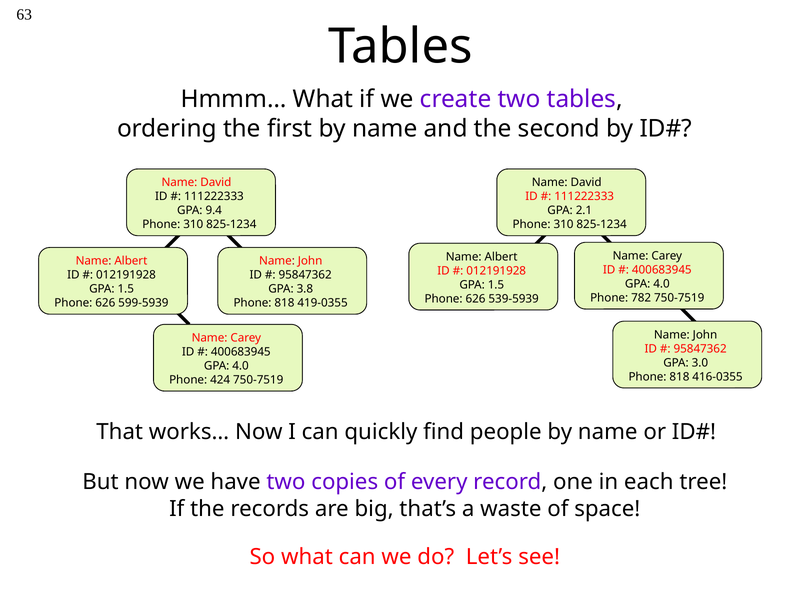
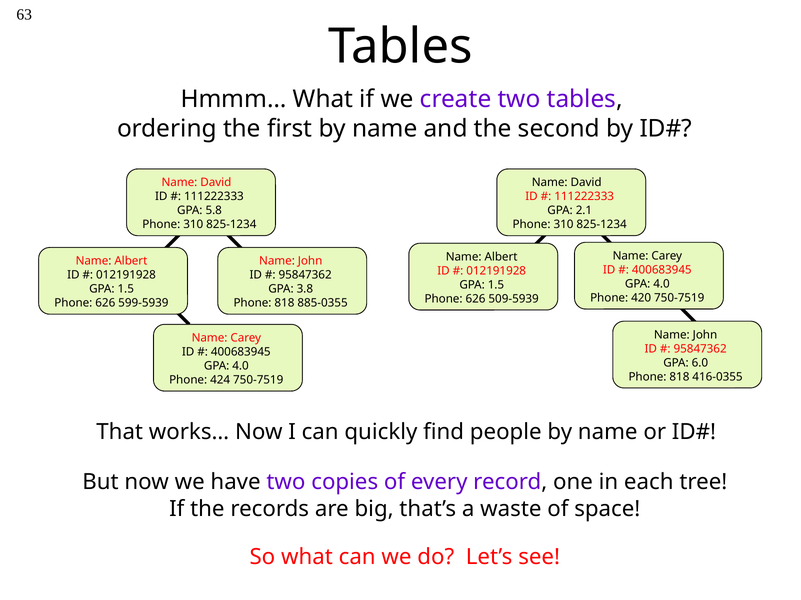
9.4: 9.4 -> 5.8 (214, 211)
782: 782 -> 420 (641, 298)
539-5939: 539-5939 -> 509-5939 (514, 299)
419-0355: 419-0355 -> 885-0355 (323, 303)
3.0: 3.0 -> 6.0 (700, 363)
